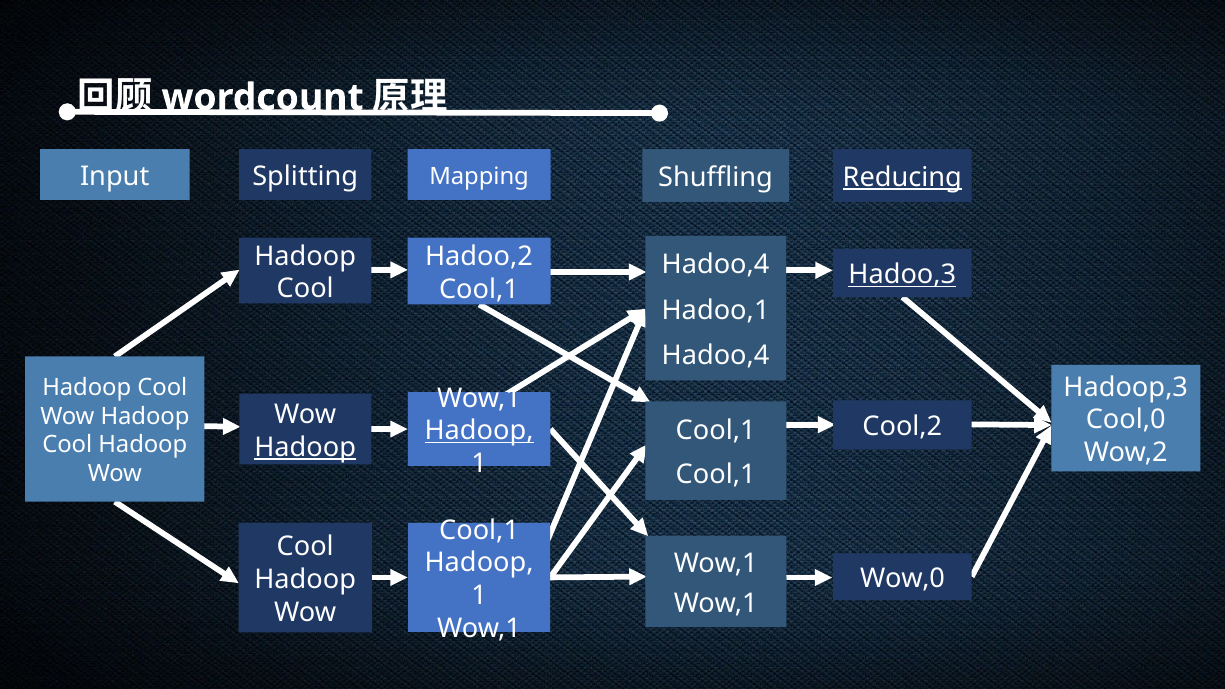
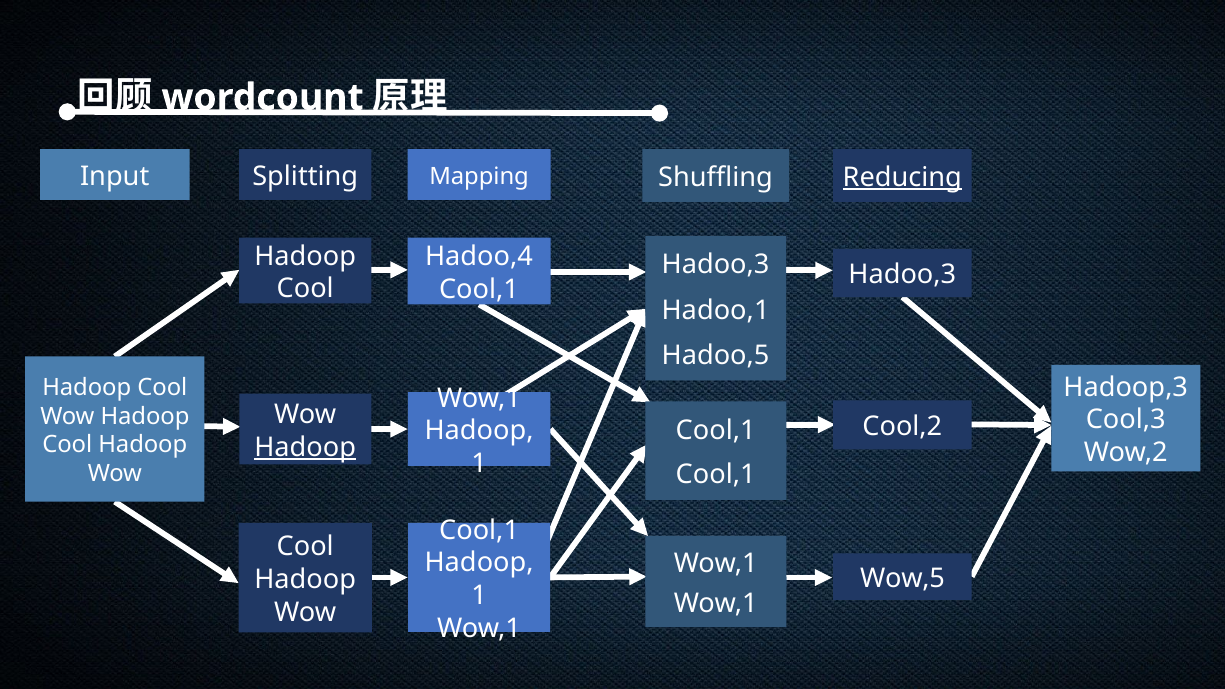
Hadoo,2: Hadoo,2 -> Hadoo,4 (479, 257)
Hadoo,4: Hadoo,4 -> Hadoo,3 (716, 265)
Hadoo,3 underline: present -> none (902, 275)
Hadoo,4: Hadoo,4 -> Hadoo,5 (716, 356)
Cool,0: Cool,0 -> Cool,3 (1126, 420)
Hadoop underline: present -> none (479, 431)
Wow,0: Wow,0 -> Wow,5 (902, 579)
